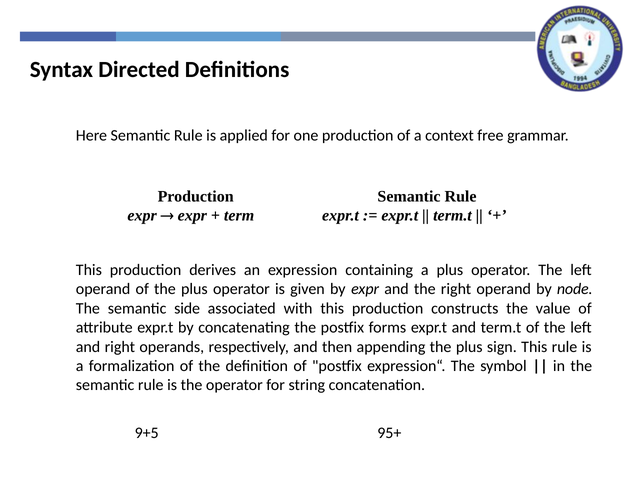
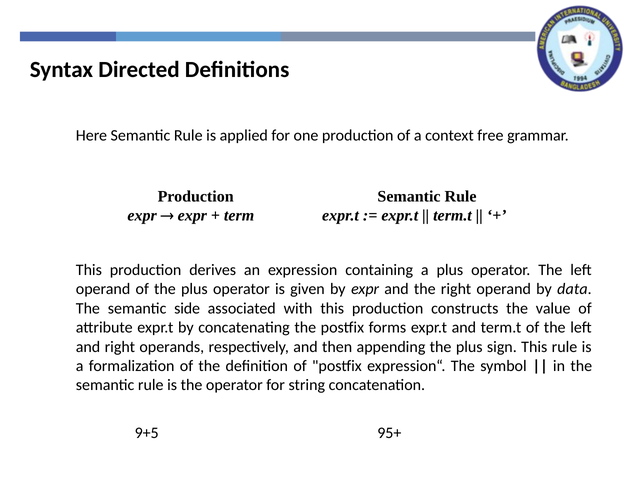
node: node -> data (575, 289)
